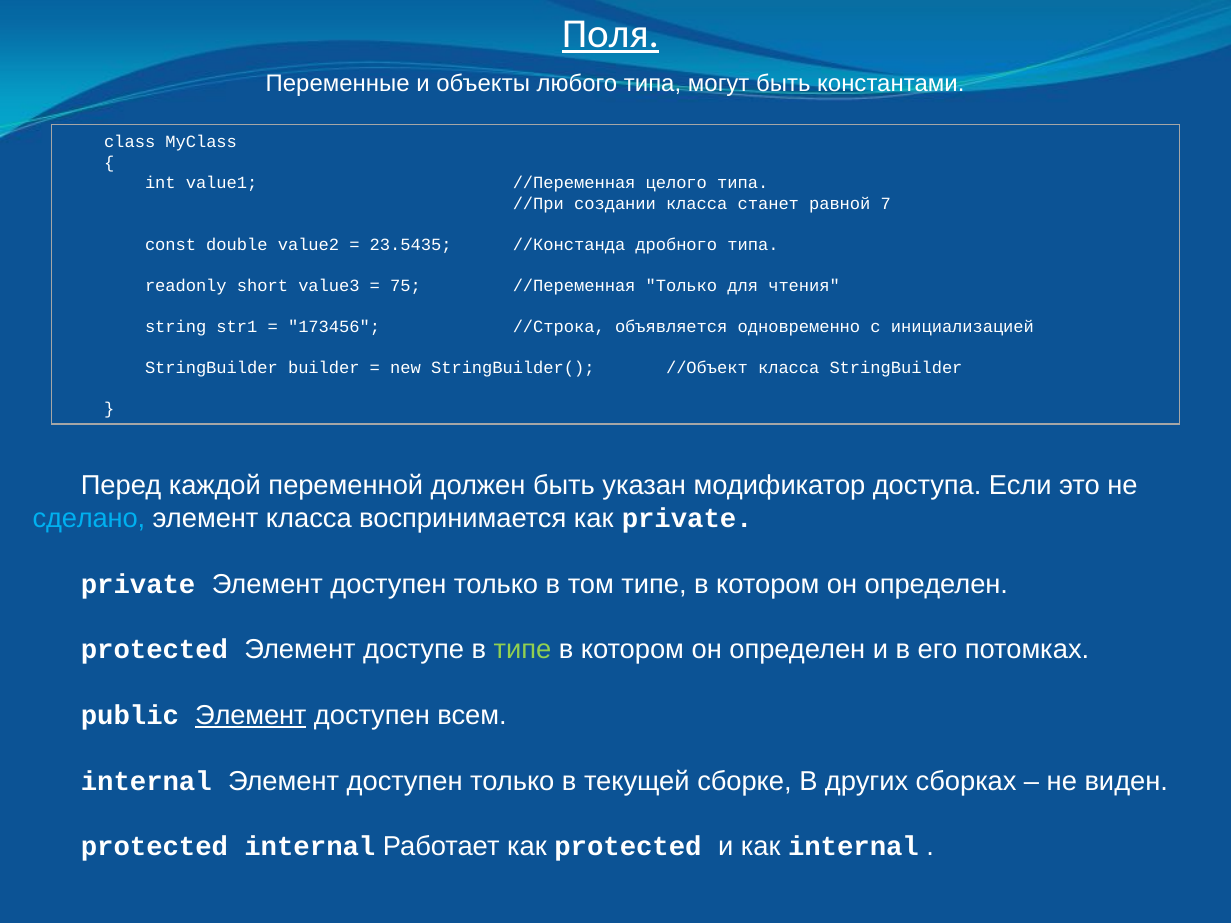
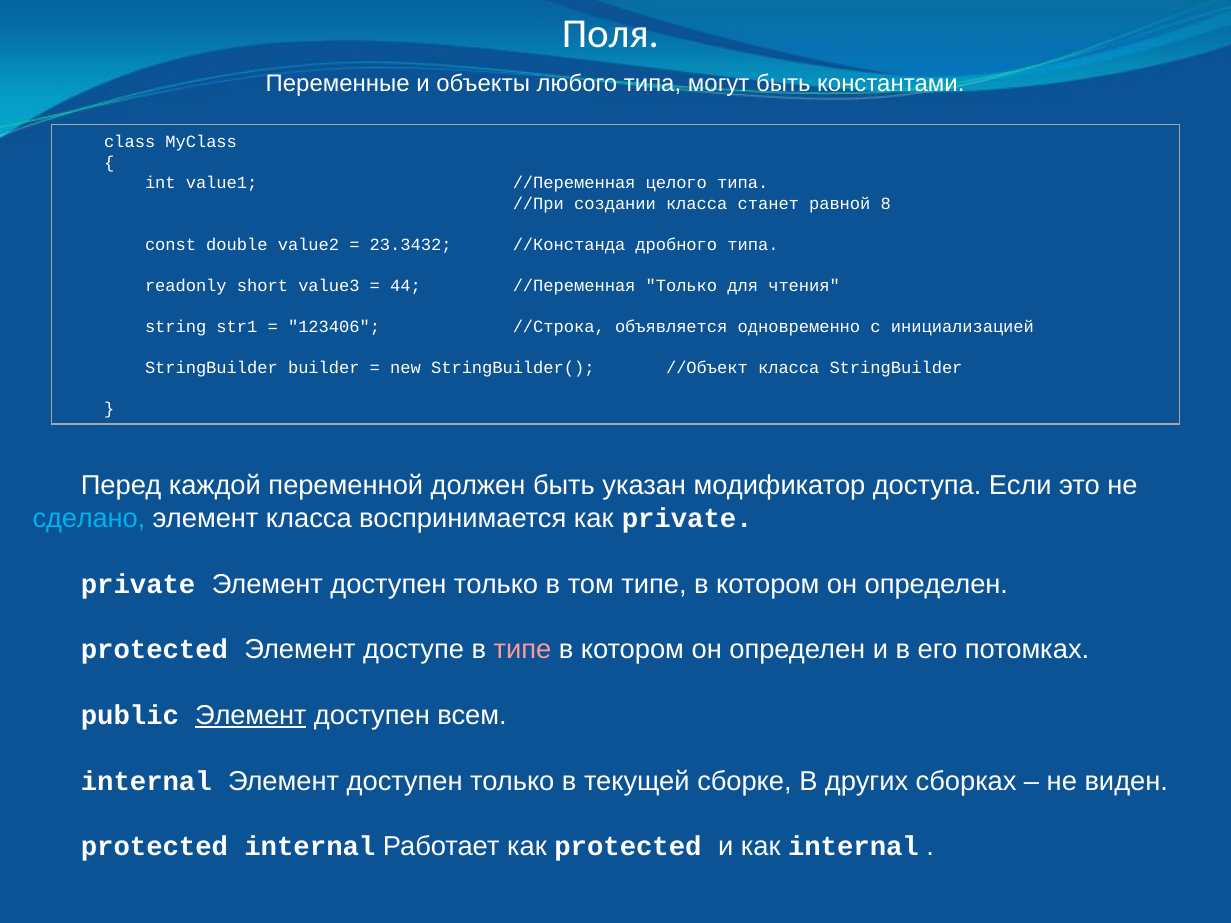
Поля underline: present -> none (610, 34)
7: 7 -> 8 (886, 204)
23.5435: 23.5435 -> 23.3432 (411, 245)
75: 75 -> 44 (406, 286)
173456: 173456 -> 123406 (334, 327)
типе colour: light green -> pink (523, 650)
